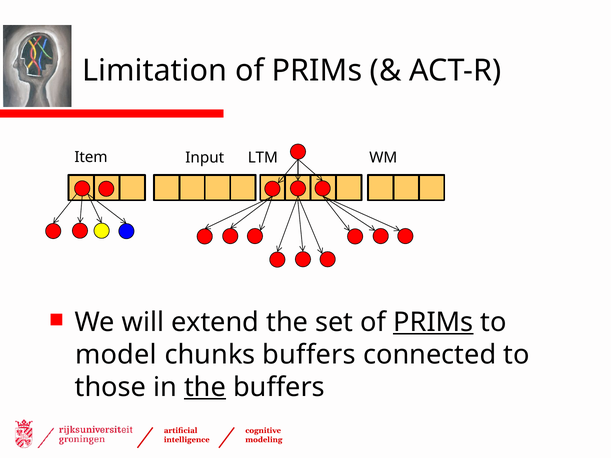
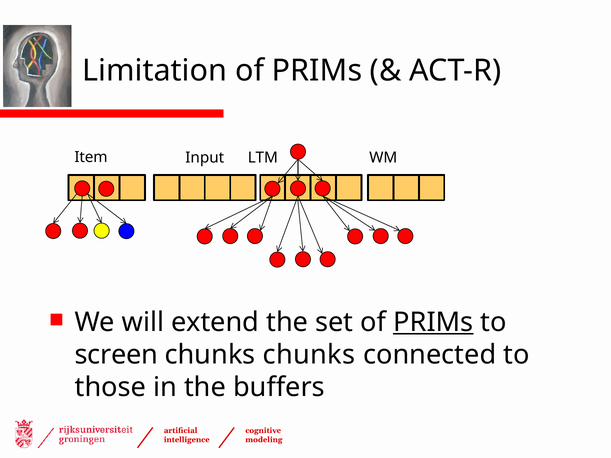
model: model -> screen (116, 355)
chunks buffers: buffers -> chunks (309, 355)
the underline: present -> none (205, 387)
